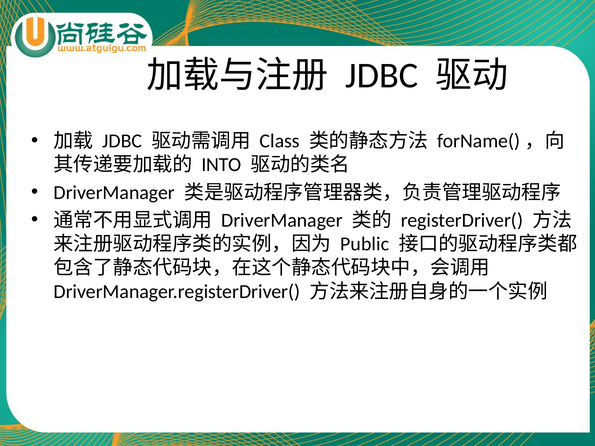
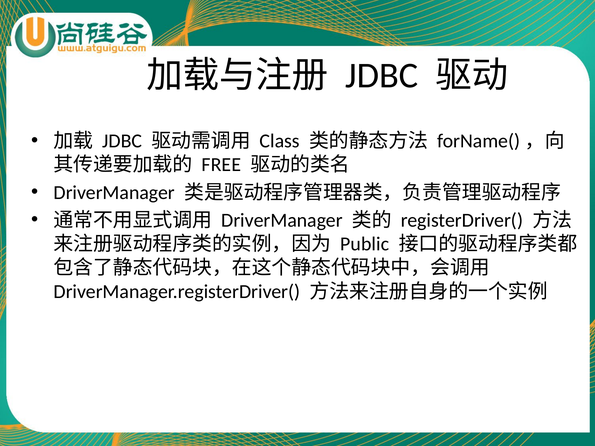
INTO: INTO -> FREE (221, 165)
